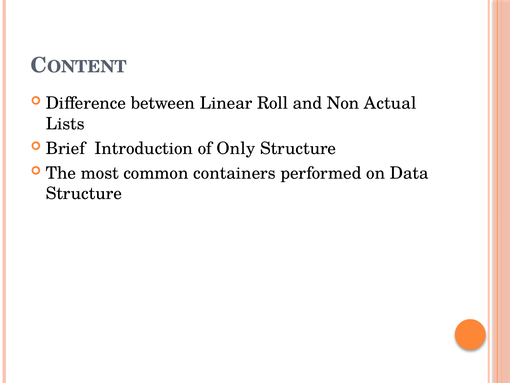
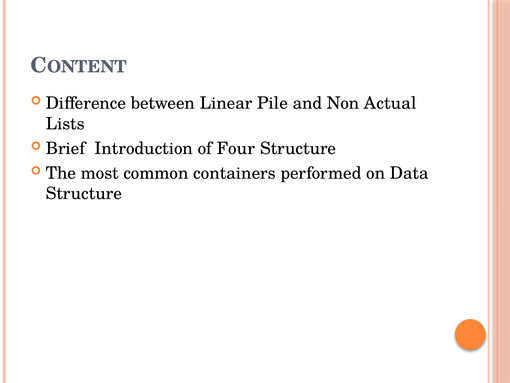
Roll: Roll -> Pile (272, 103)
Only: Only -> Four (236, 148)
